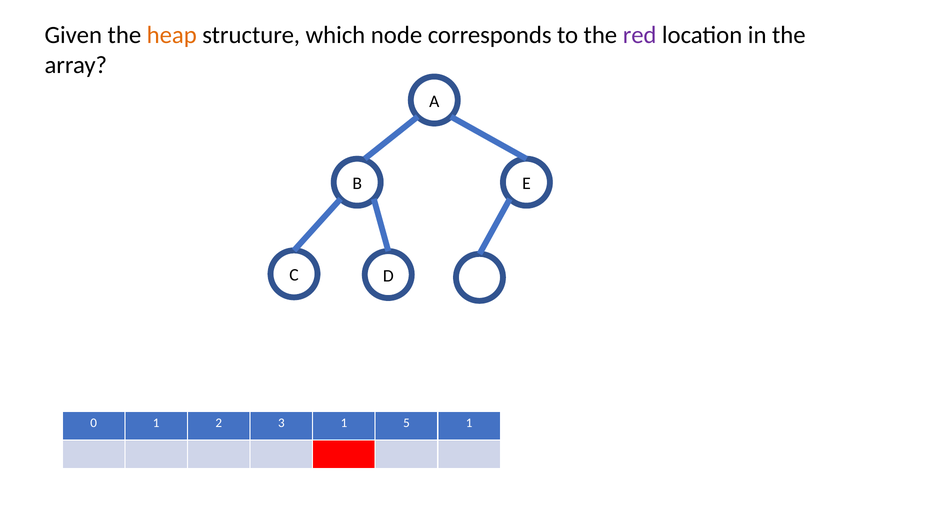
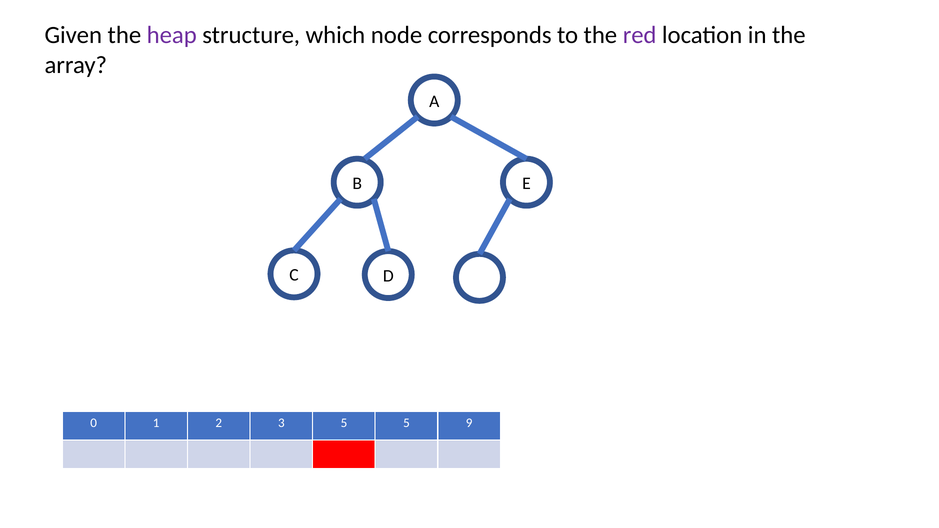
heap colour: orange -> purple (172, 35)
3 1: 1 -> 5 (344, 423)
5 1: 1 -> 9 (469, 423)
